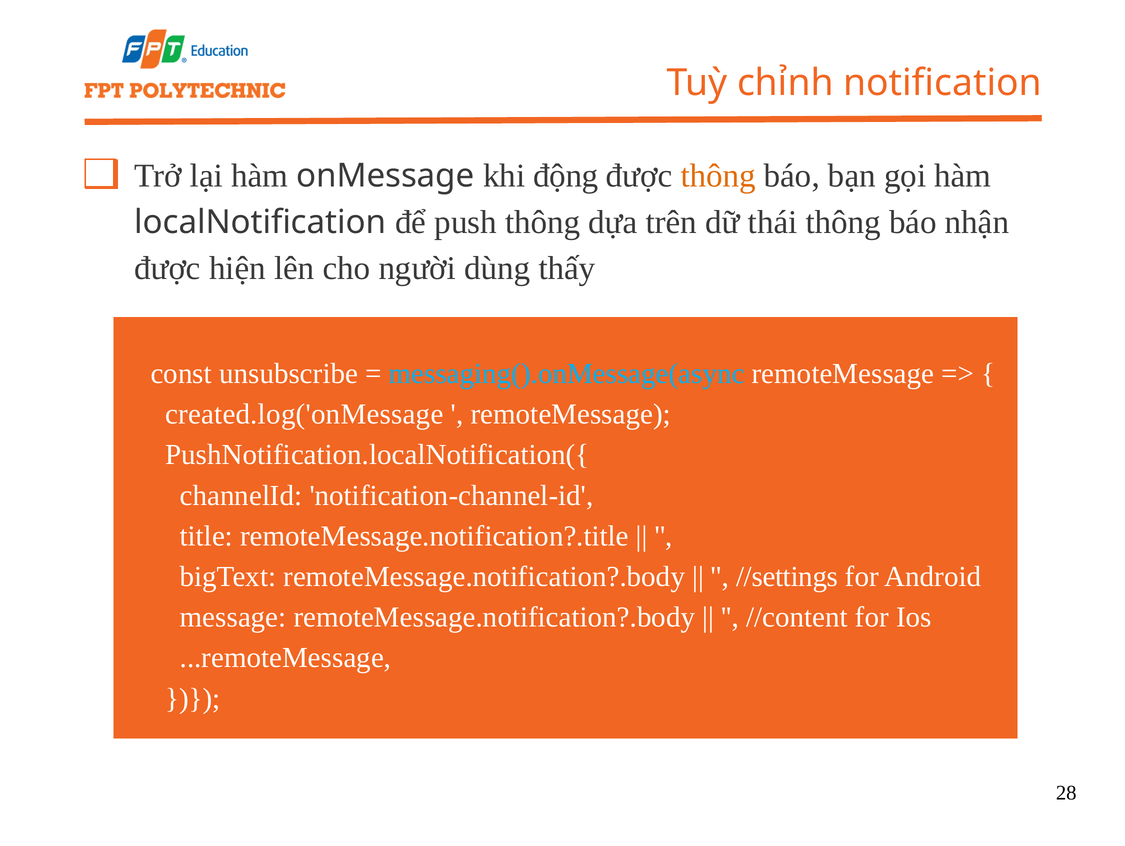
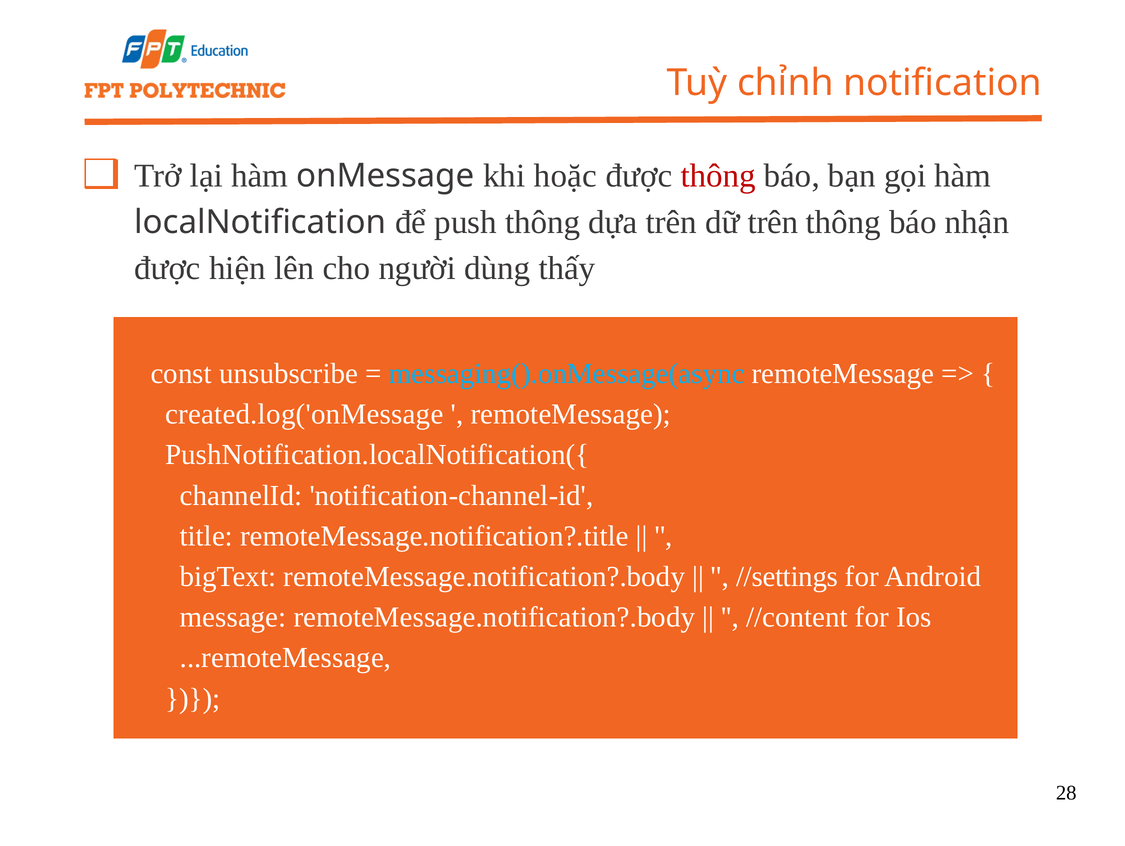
động: động -> hoặc (565, 176)
thông colour: orange -> red (718, 176)
dữ thái: thái -> trên (773, 222)
